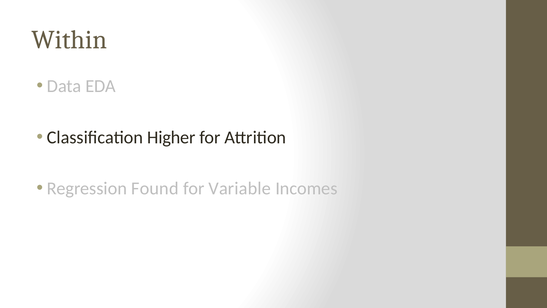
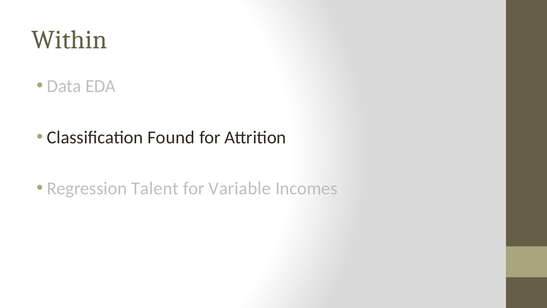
Higher: Higher -> Found (171, 137)
Found: Found -> Talent (155, 188)
